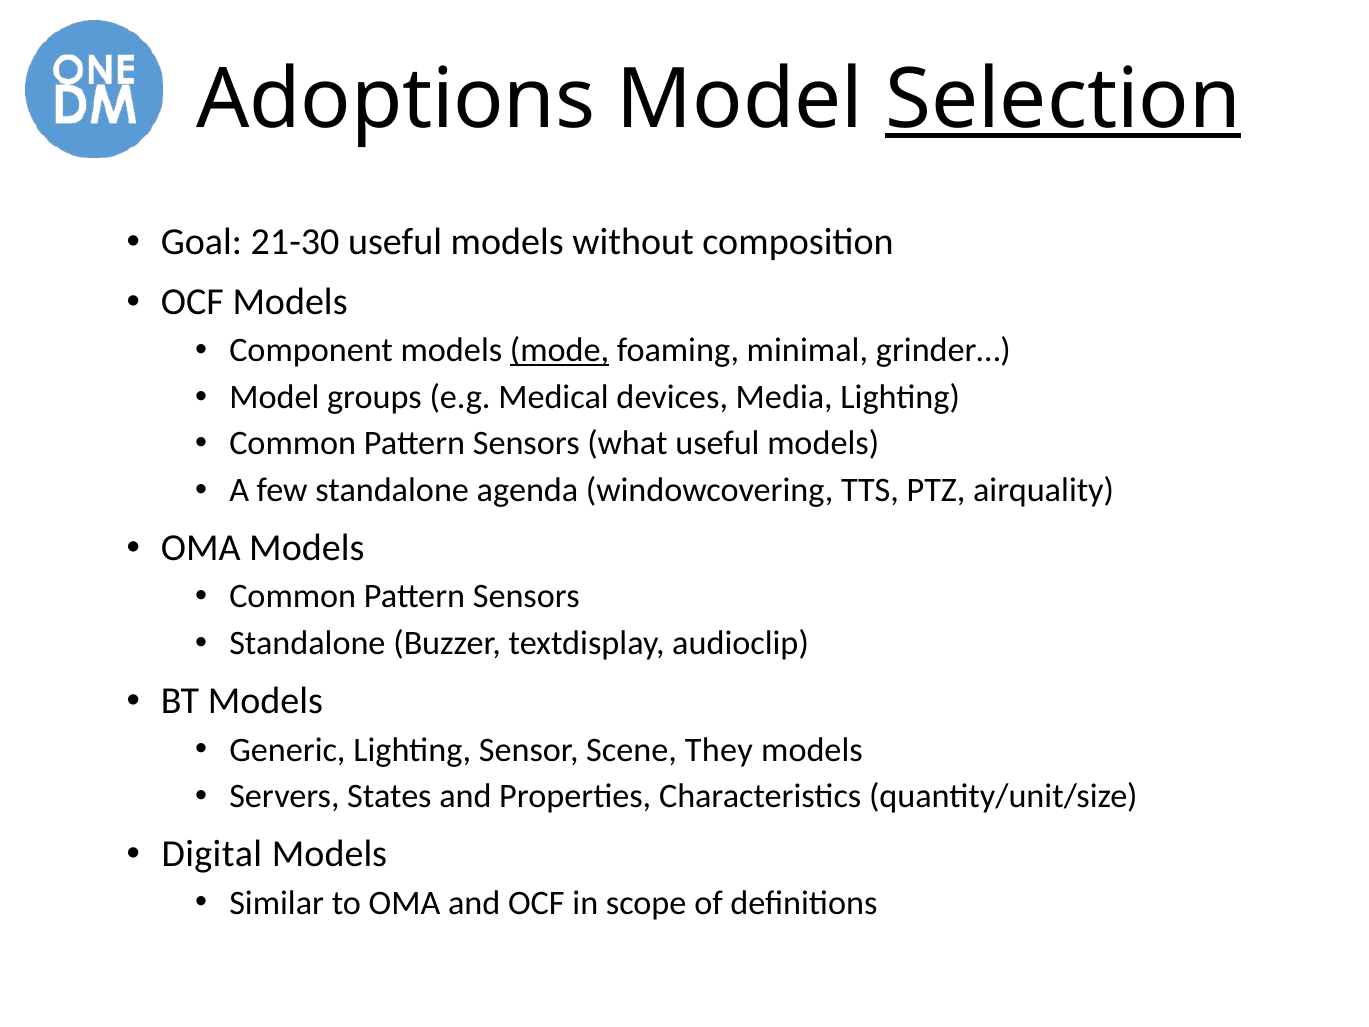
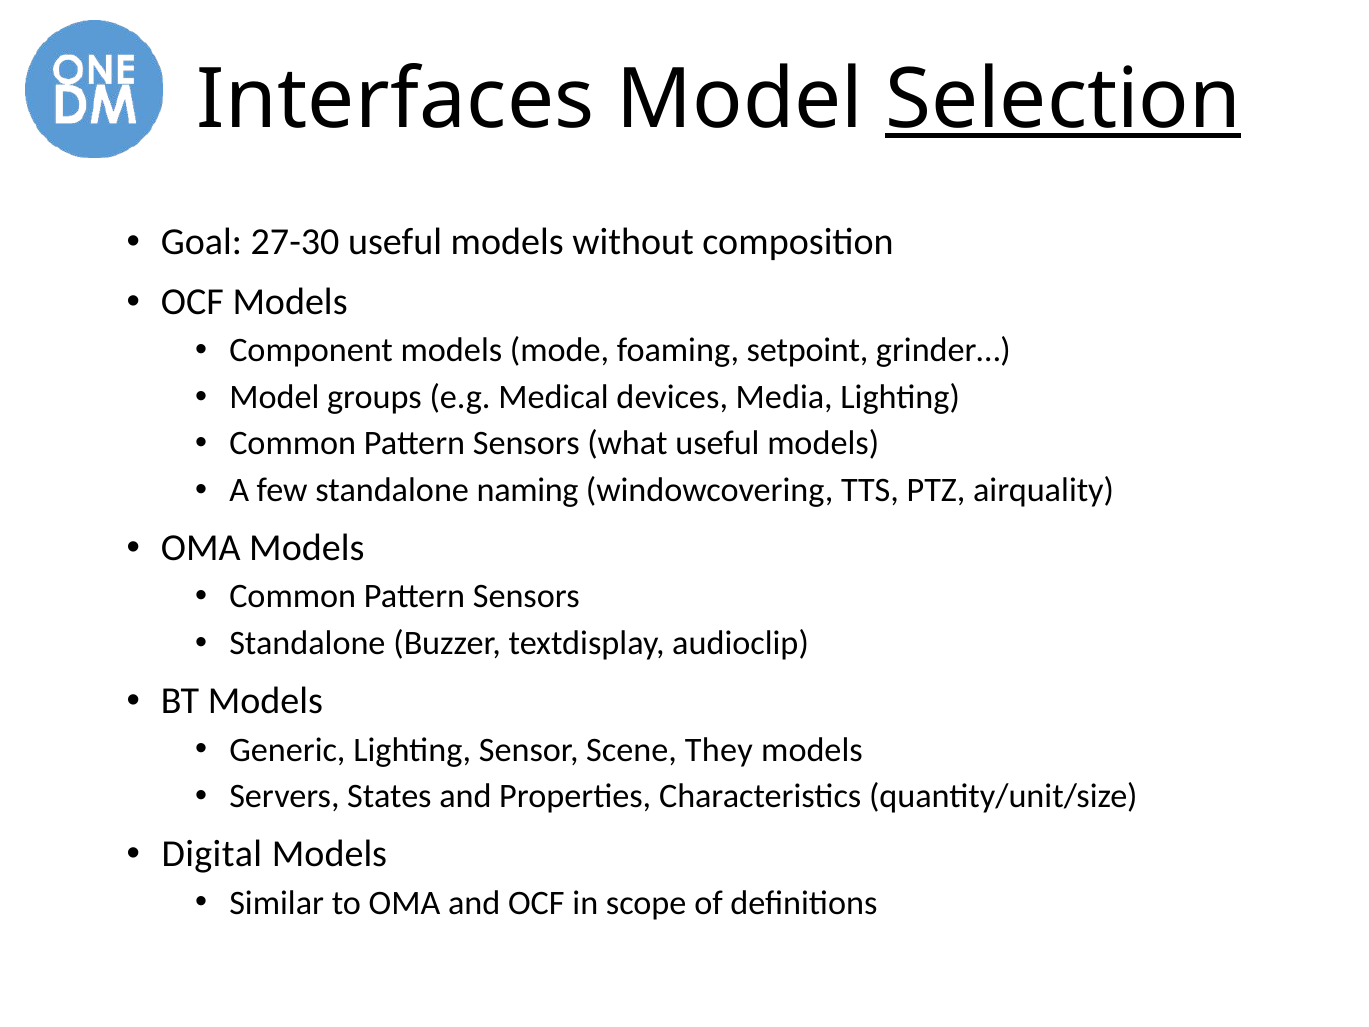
Adoptions: Adoptions -> Interfaces (396, 100)
21-30: 21-30 -> 27-30 (295, 242)
mode underline: present -> none (560, 351)
minimal: minimal -> setpoint (808, 351)
agenda: agenda -> naming (528, 490)
